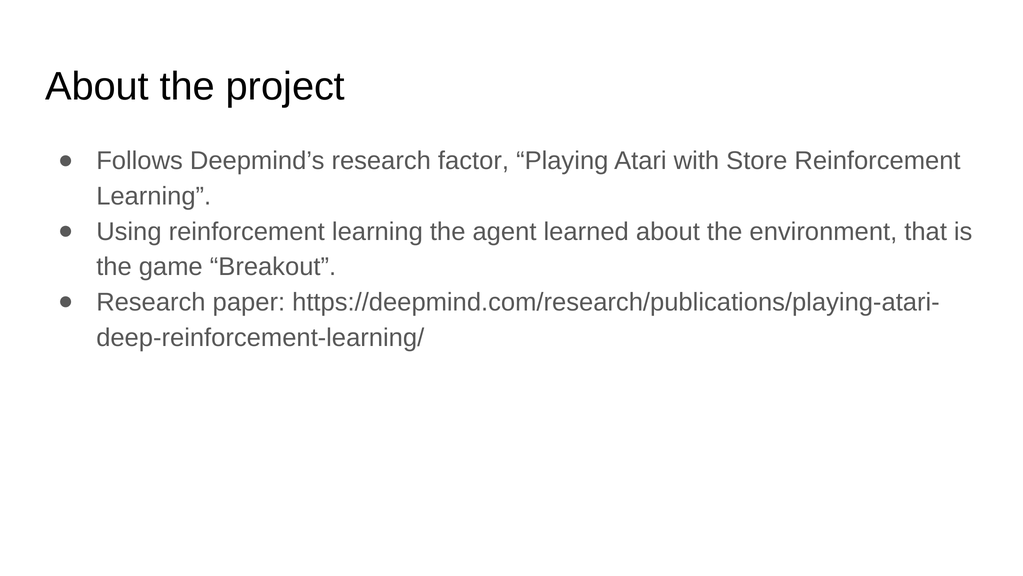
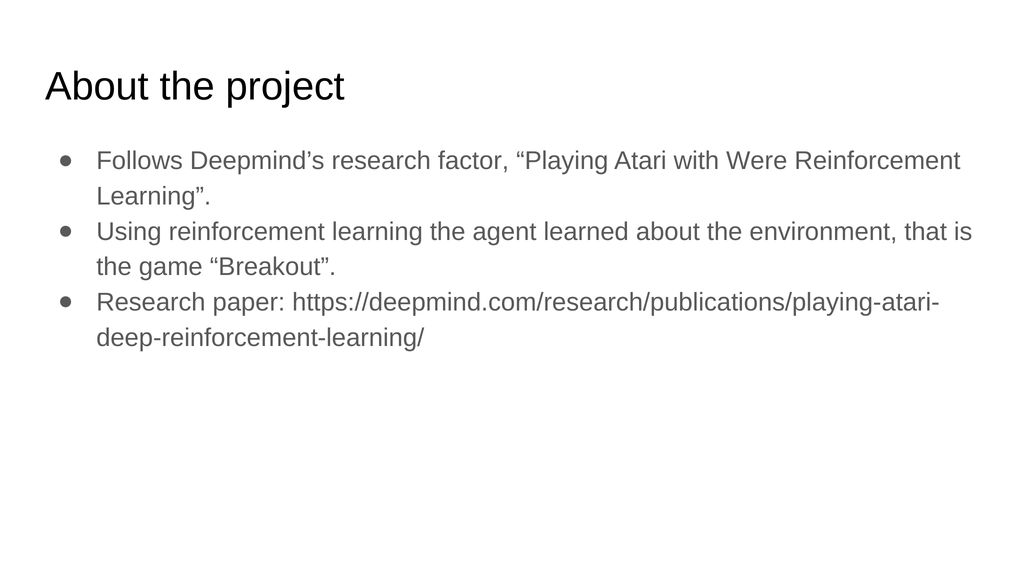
Store: Store -> Were (757, 161)
